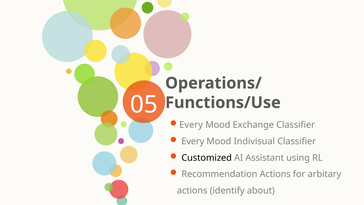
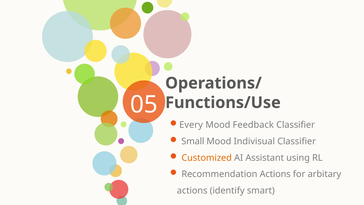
Exchange: Exchange -> Feedback (253, 125)
Every: Every -> Small (193, 141)
Customized colour: black -> orange (207, 158)
about: about -> smart (261, 190)
